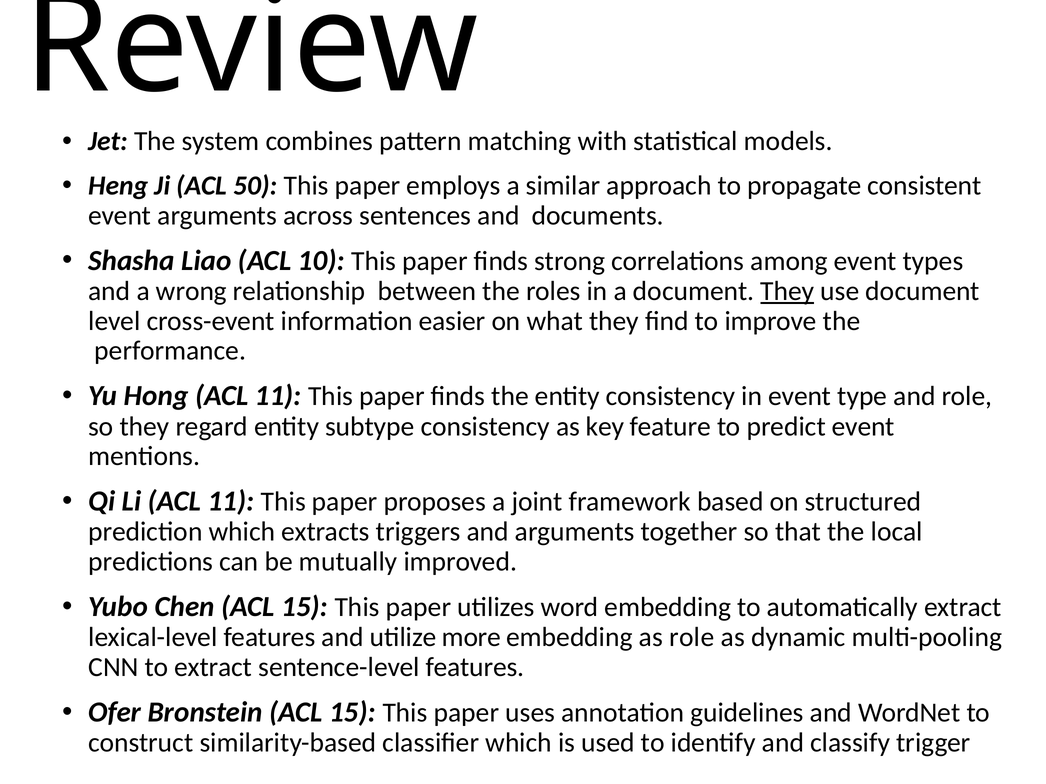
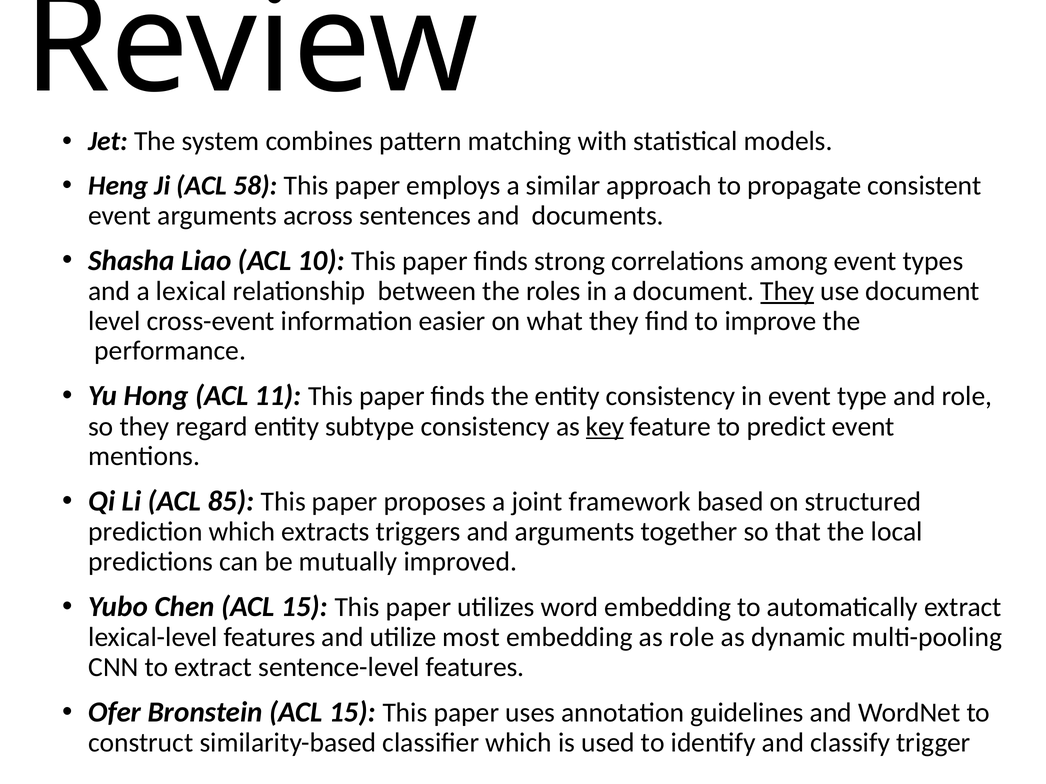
50: 50 -> 58 (255, 186)
wrong: wrong -> lexical (191, 291)
key underline: none -> present (605, 427)
Li ACL 11: 11 -> 85 (231, 502)
more: more -> most (471, 638)
